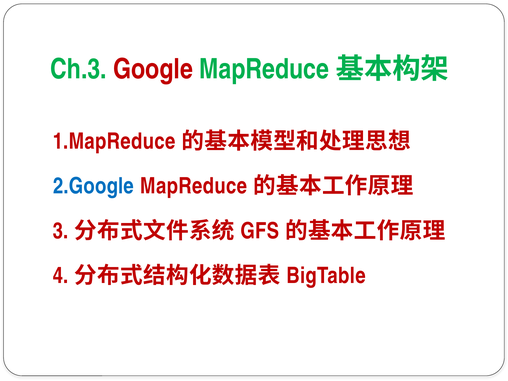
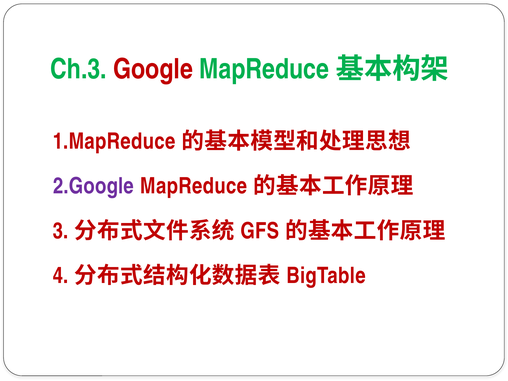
2.Google colour: blue -> purple (93, 186)
